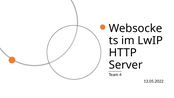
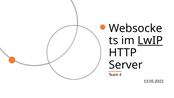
LwIP underline: none -> present (150, 40)
